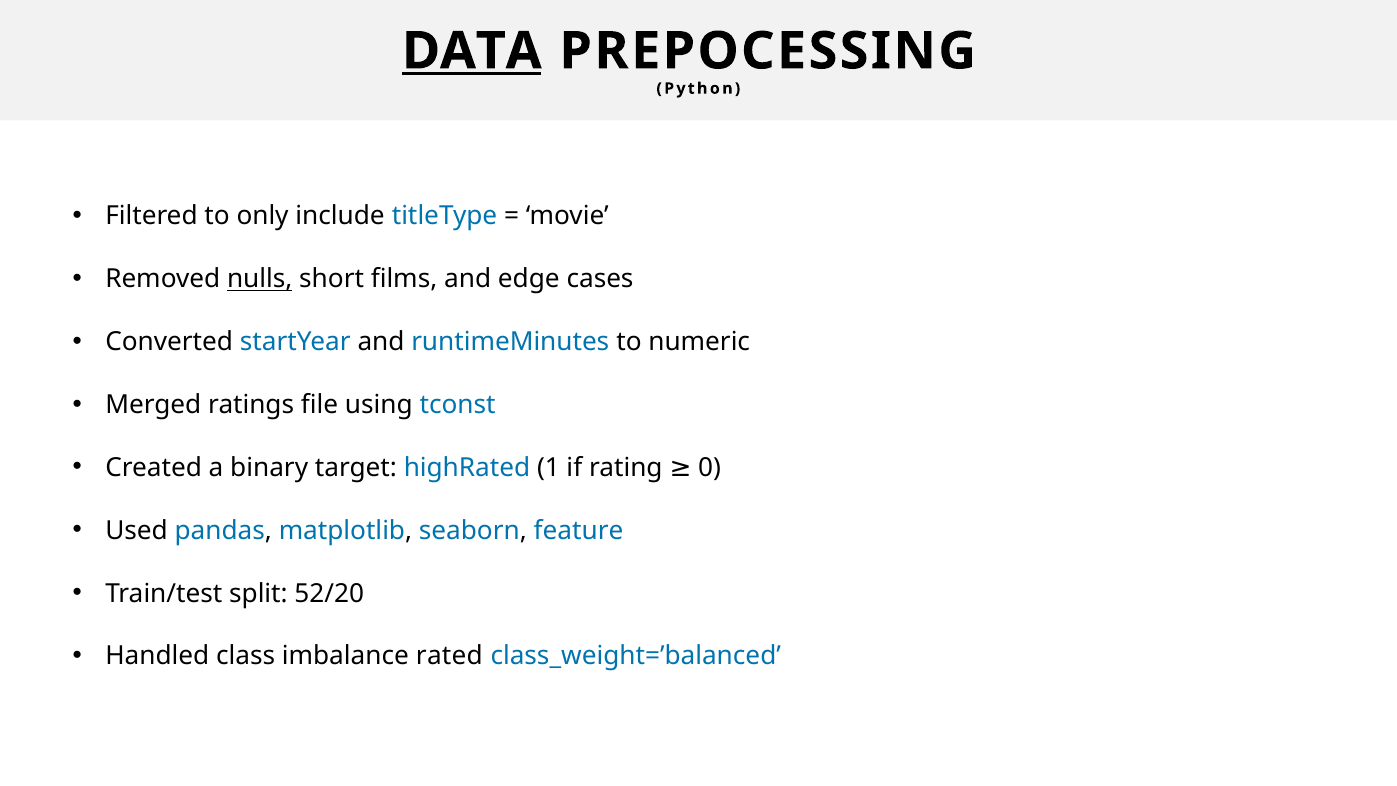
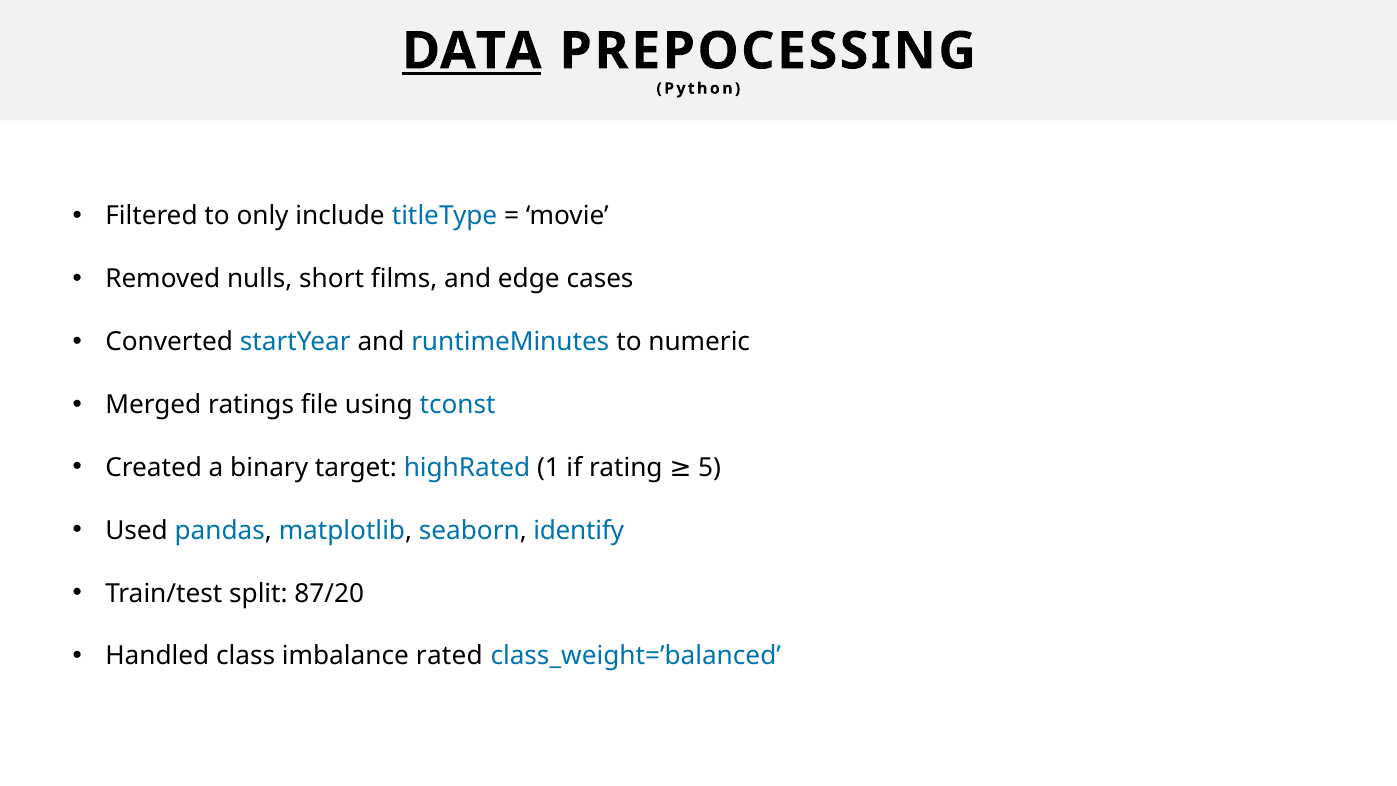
nulls underline: present -> none (260, 279)
0: 0 -> 5 (710, 468)
feature: feature -> identify (579, 530)
52/20: 52/20 -> 87/20 (329, 593)
